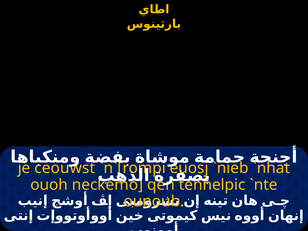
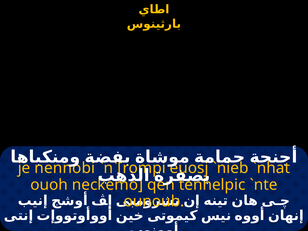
ceouwst: ceouwst -> nennobi (65, 168)
